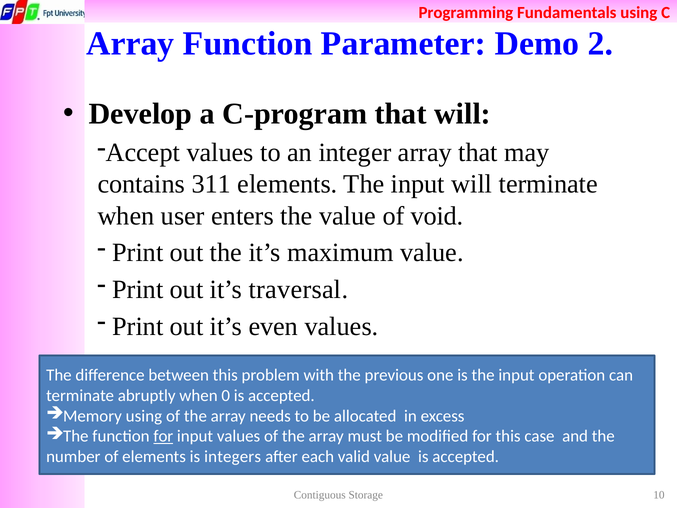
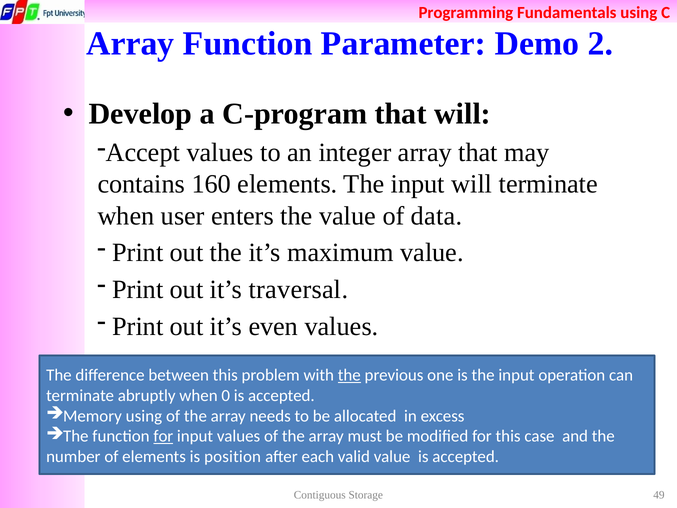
311: 311 -> 160 (211, 184)
void: void -> data (437, 216)
the underline: none -> present (349, 375)
integers: integers -> position (233, 456)
10: 10 -> 49 (659, 495)
